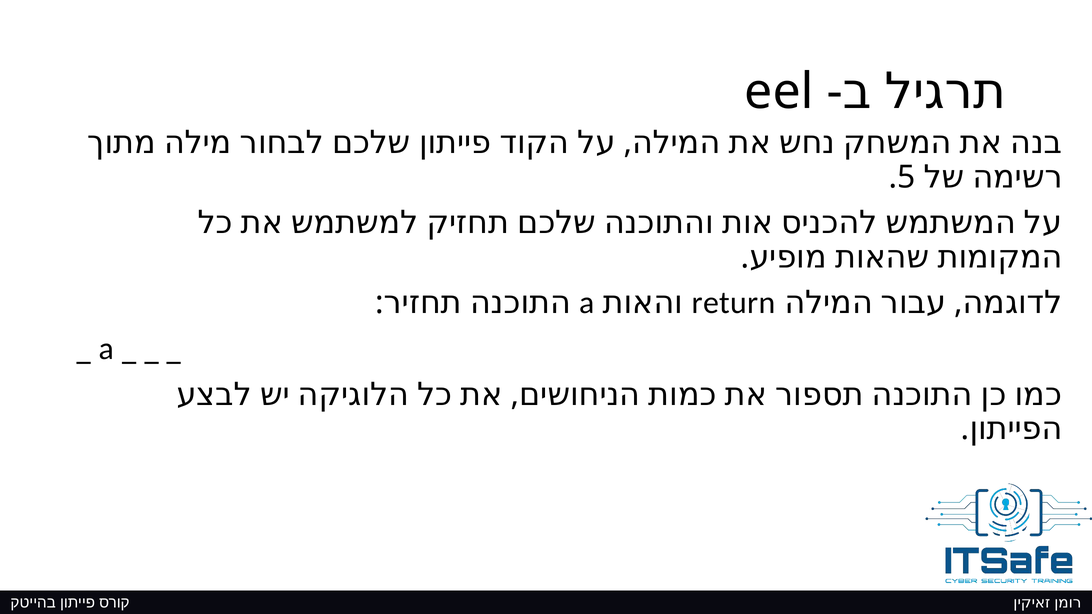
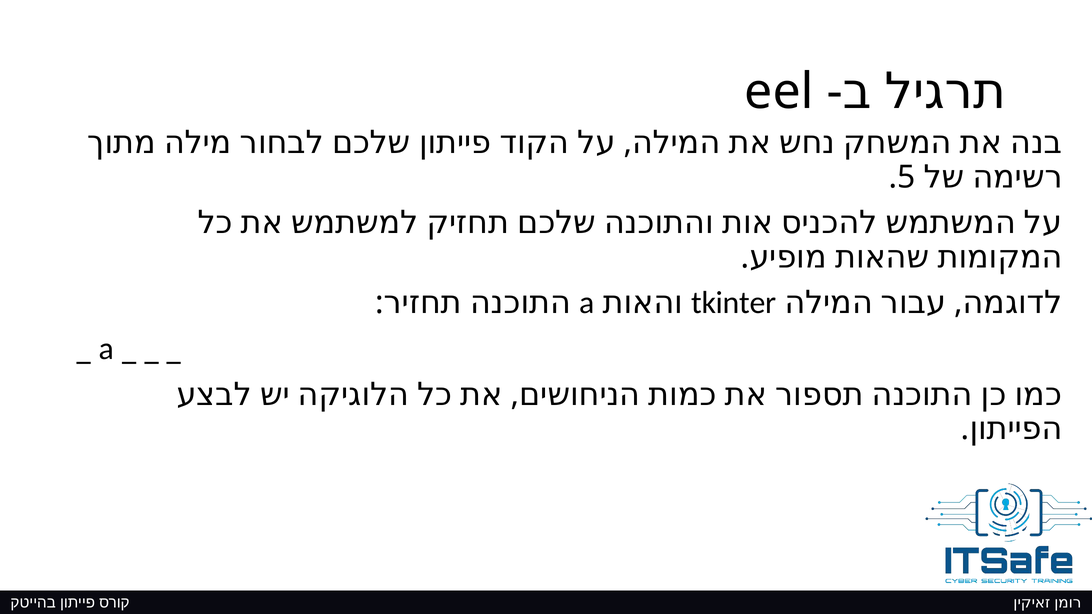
return: return -> tkinter (734, 303)
